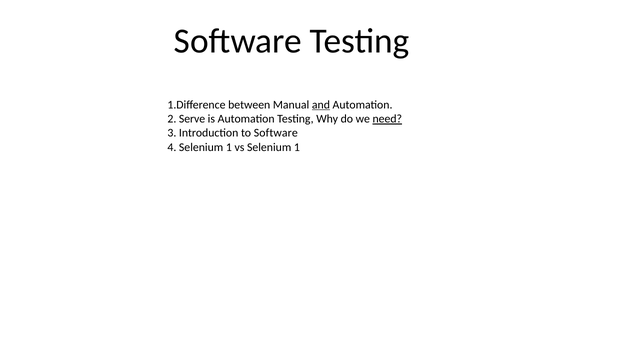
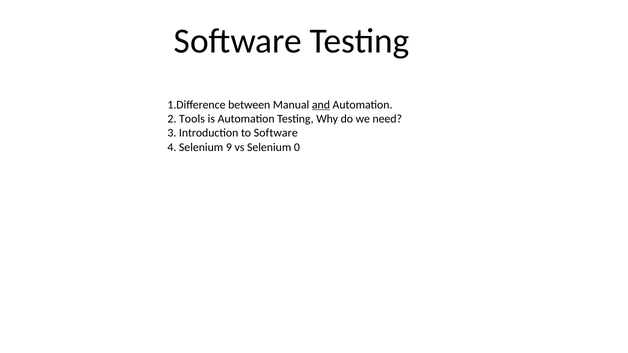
Serve: Serve -> Tools (192, 119)
need underline: present -> none (387, 119)
4 Selenium 1: 1 -> 9 (229, 147)
vs Selenium 1: 1 -> 0 (297, 147)
